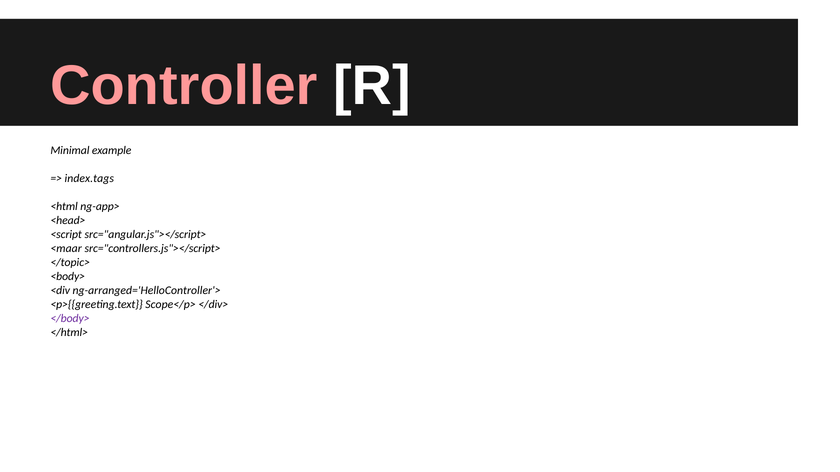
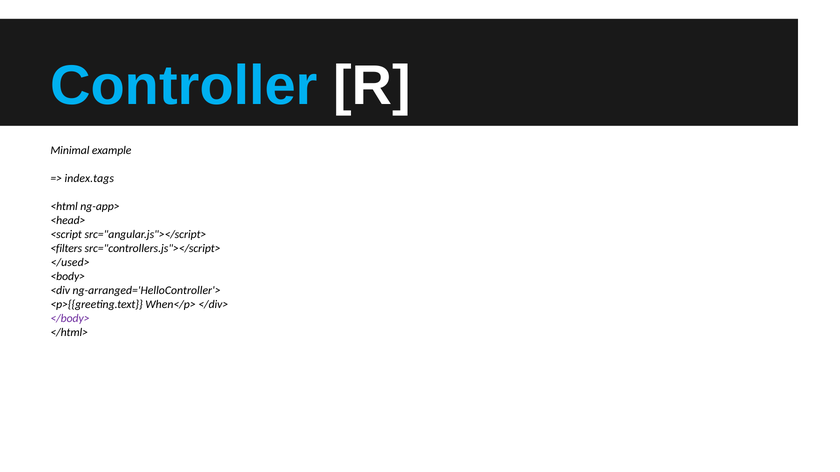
Controller colour: pink -> light blue (184, 86)
<maar: <maar -> <filters (66, 249)
</topic>: </topic> -> </used> (70, 263)
Scope</p>: Scope</p> -> When</p> (171, 305)
